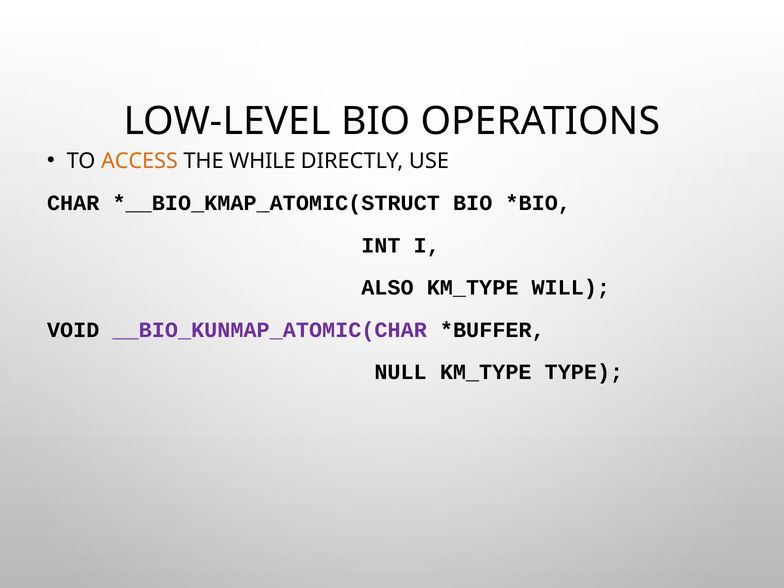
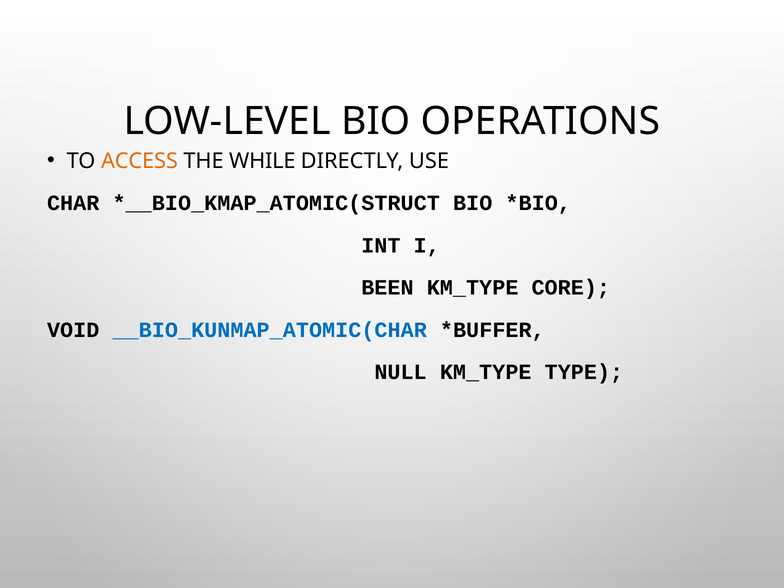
ALSO: ALSO -> BEEN (387, 288)
WILL: WILL -> CORE (571, 288)
__BIO_KUNMAP_ATOMIC(CHAR colour: purple -> blue (270, 330)
